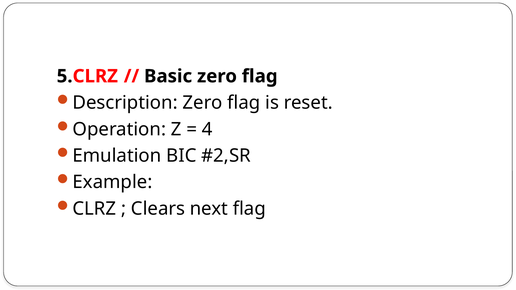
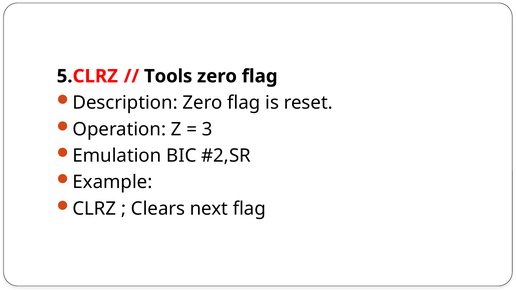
Basic: Basic -> Tools (168, 76)
4: 4 -> 3 (207, 129)
